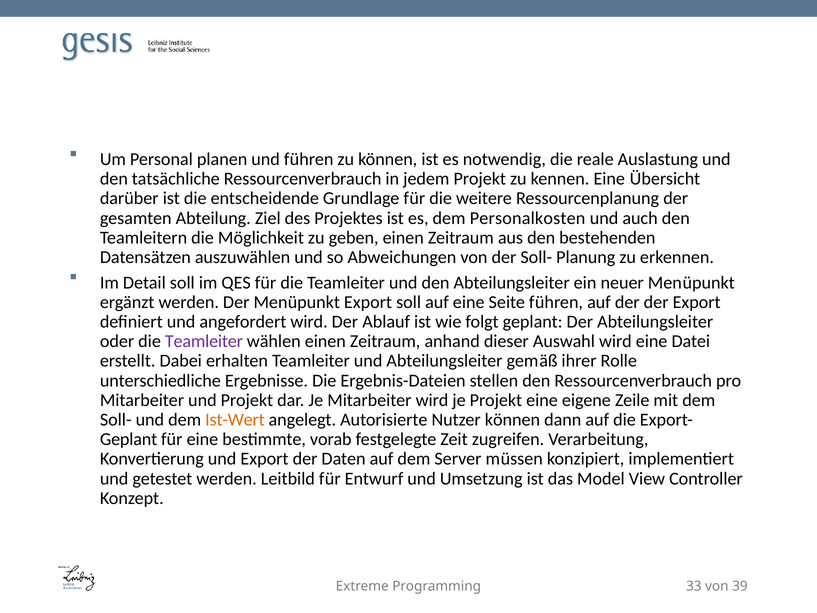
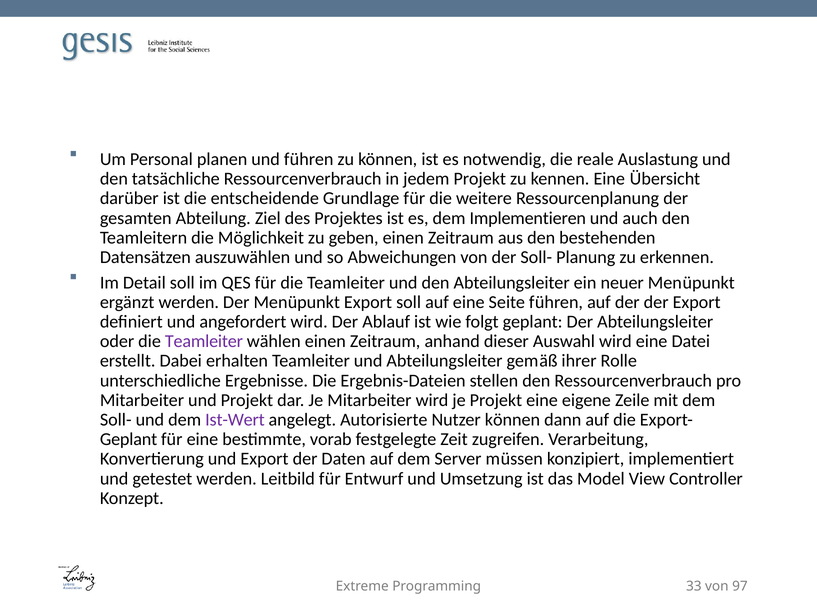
Personalkosten: Personalkosten -> Implementieren (528, 218)
Ist-Wert colour: orange -> purple (235, 420)
39: 39 -> 97 (740, 586)
